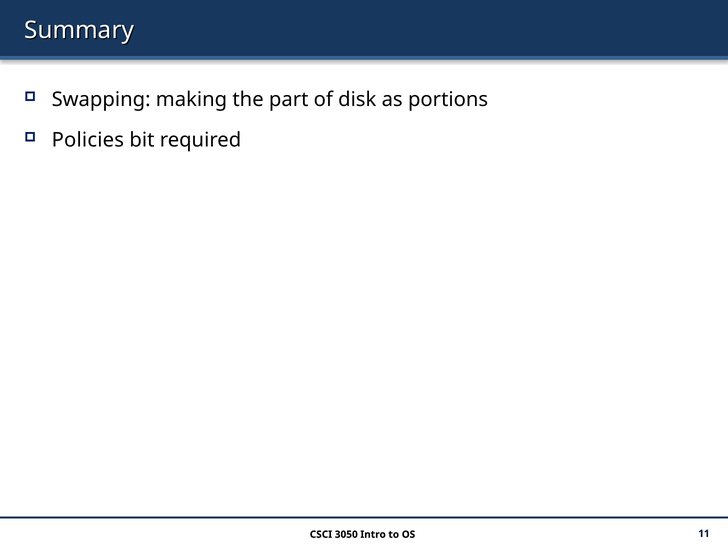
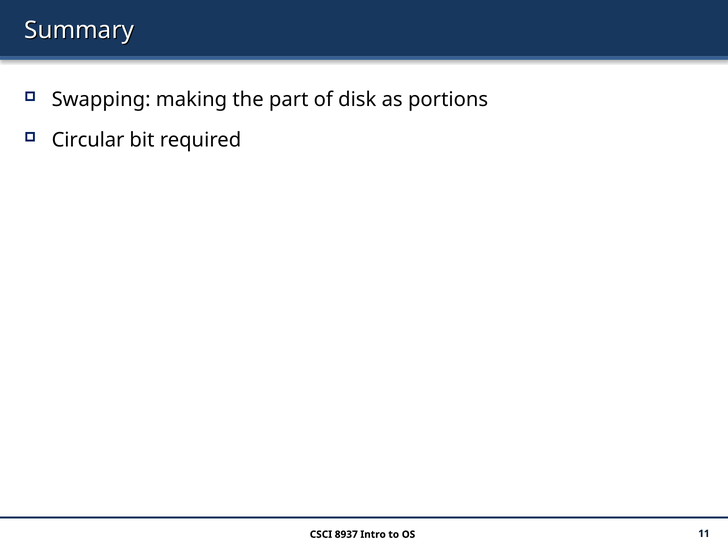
Policies: Policies -> Circular (88, 140)
3050: 3050 -> 8937 (346, 534)
